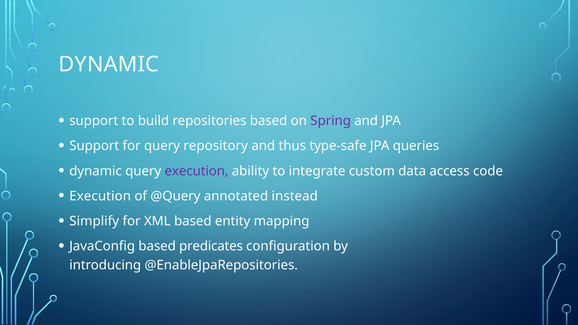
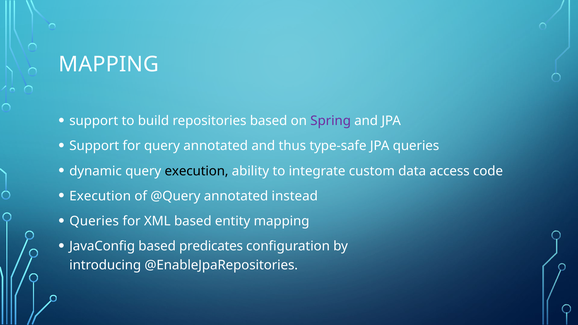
DYNAMIC: DYNAMIC -> MAPPING (109, 64)
query repository: repository -> annotated (216, 146)
execution colour: purple -> black (197, 171)
Simplify: Simplify -> Queries (94, 221)
